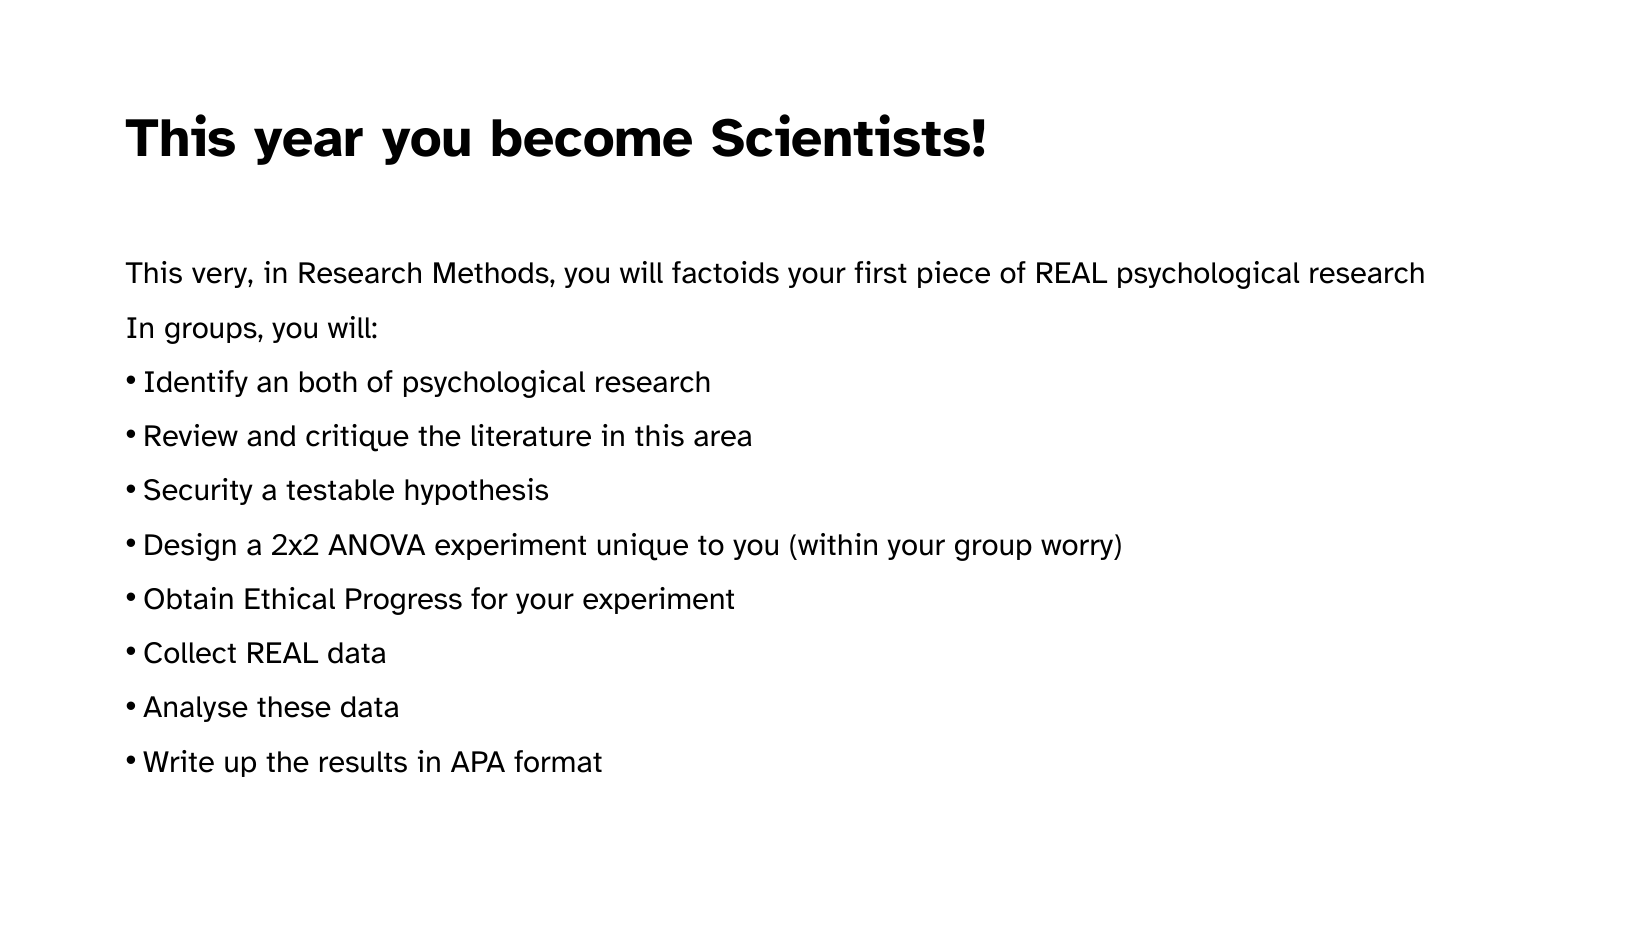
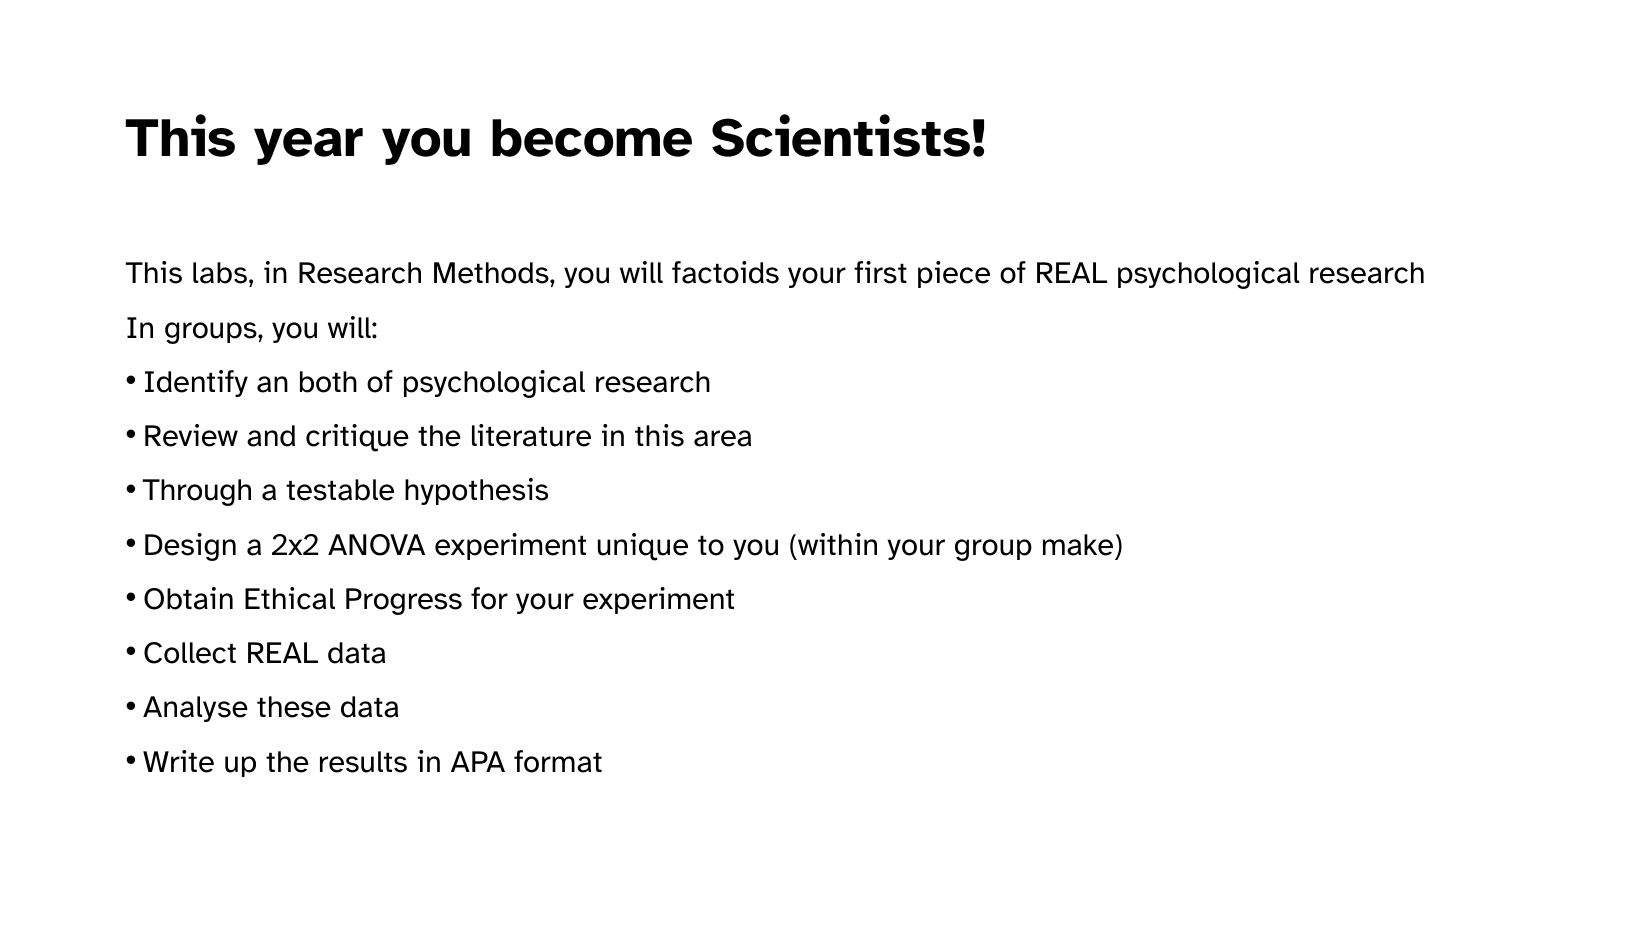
very: very -> labs (223, 274)
Security: Security -> Through (198, 491)
worry: worry -> make (1082, 545)
